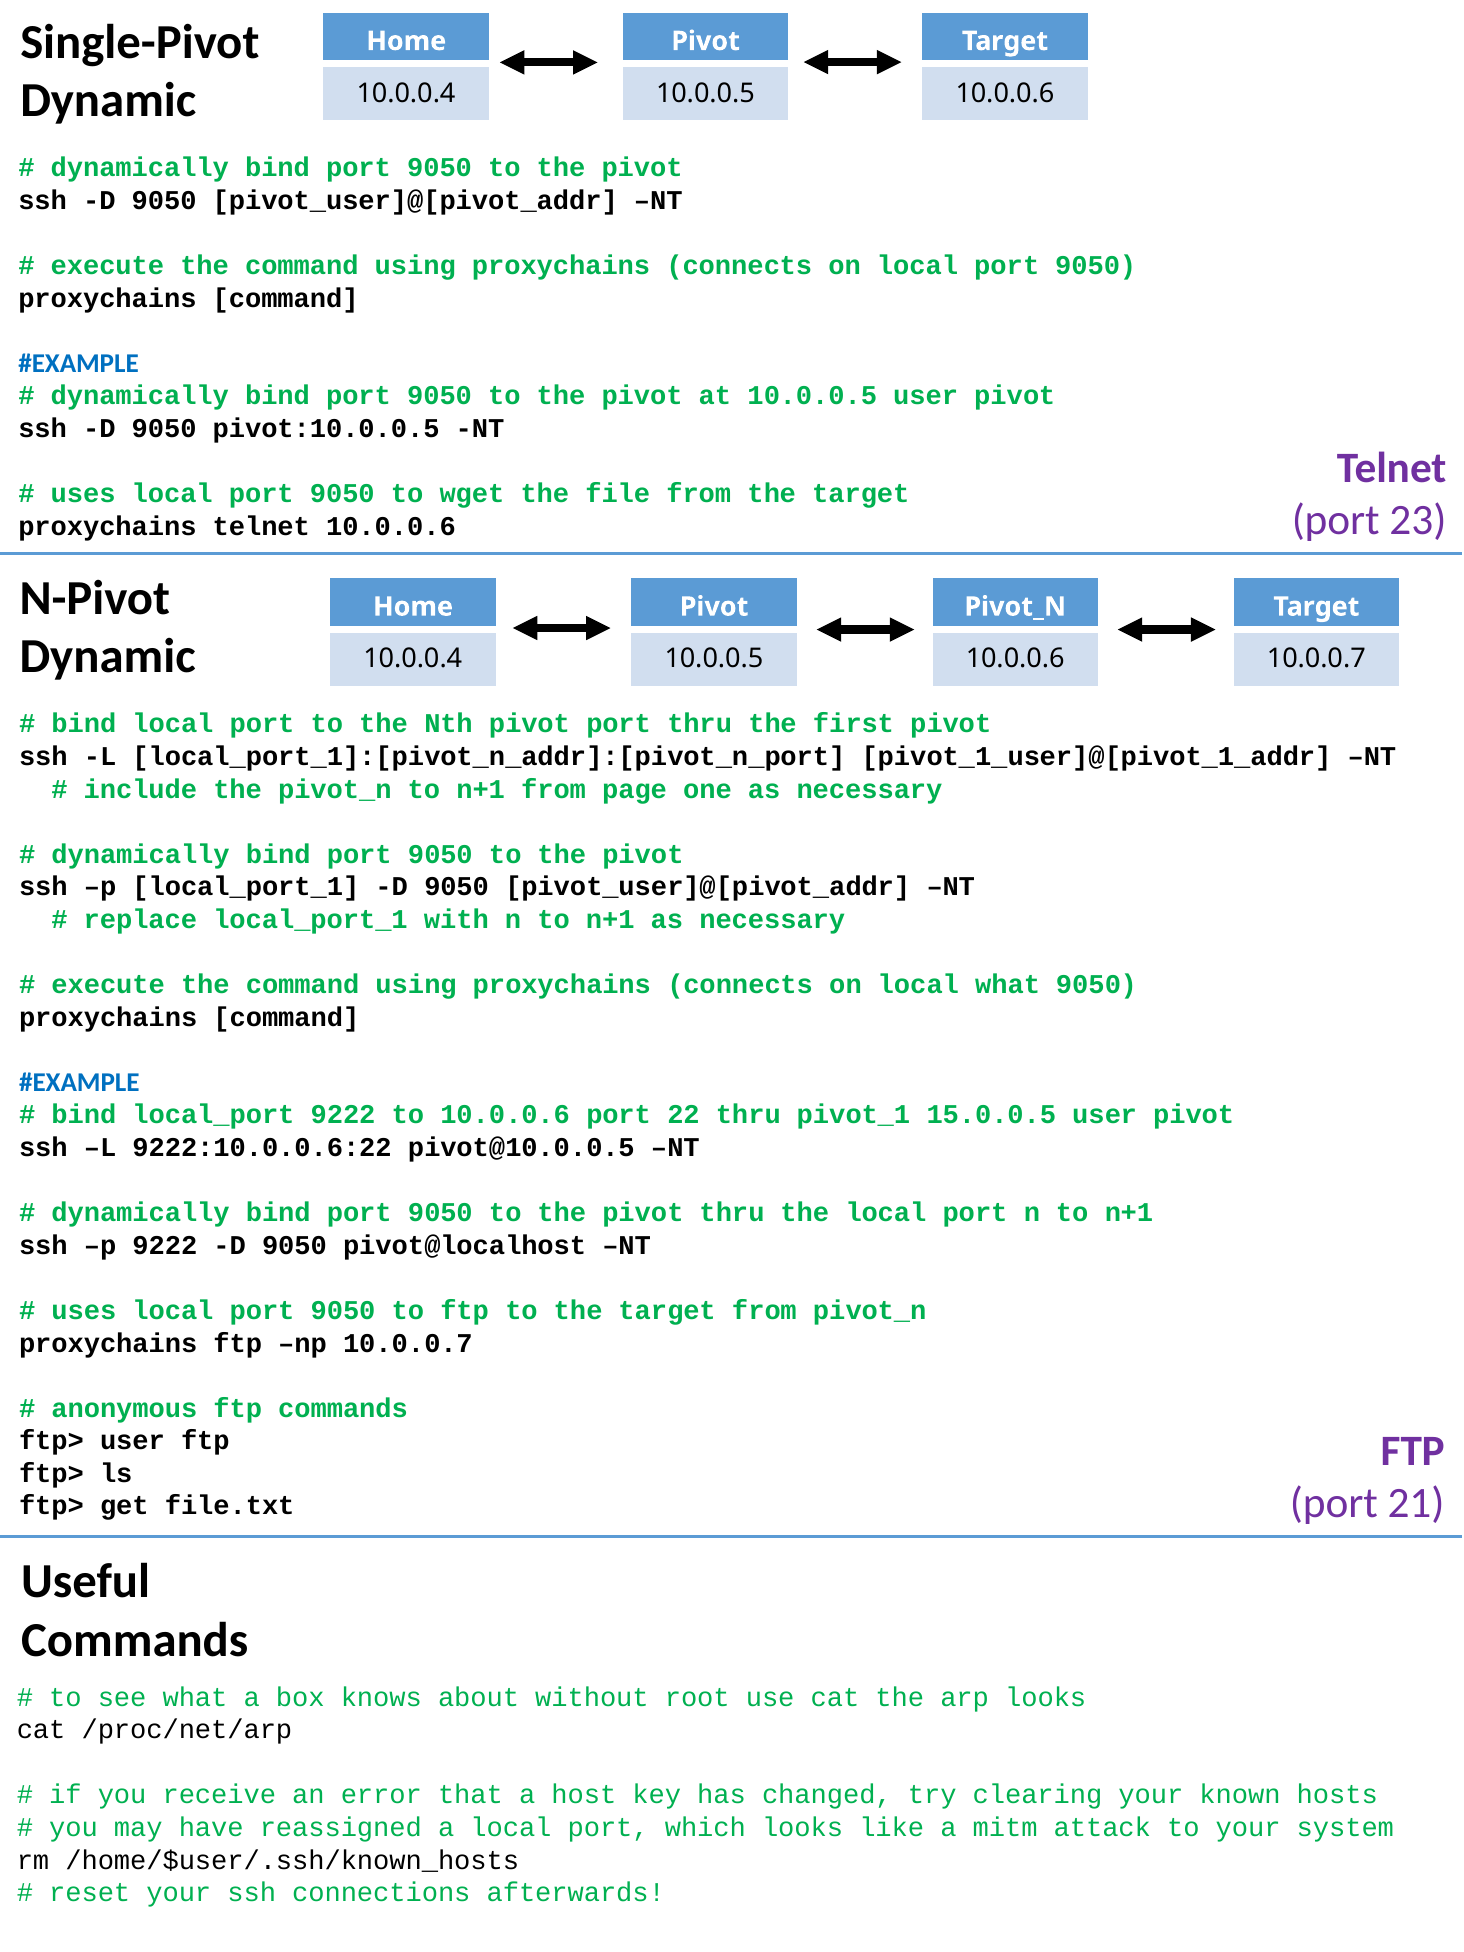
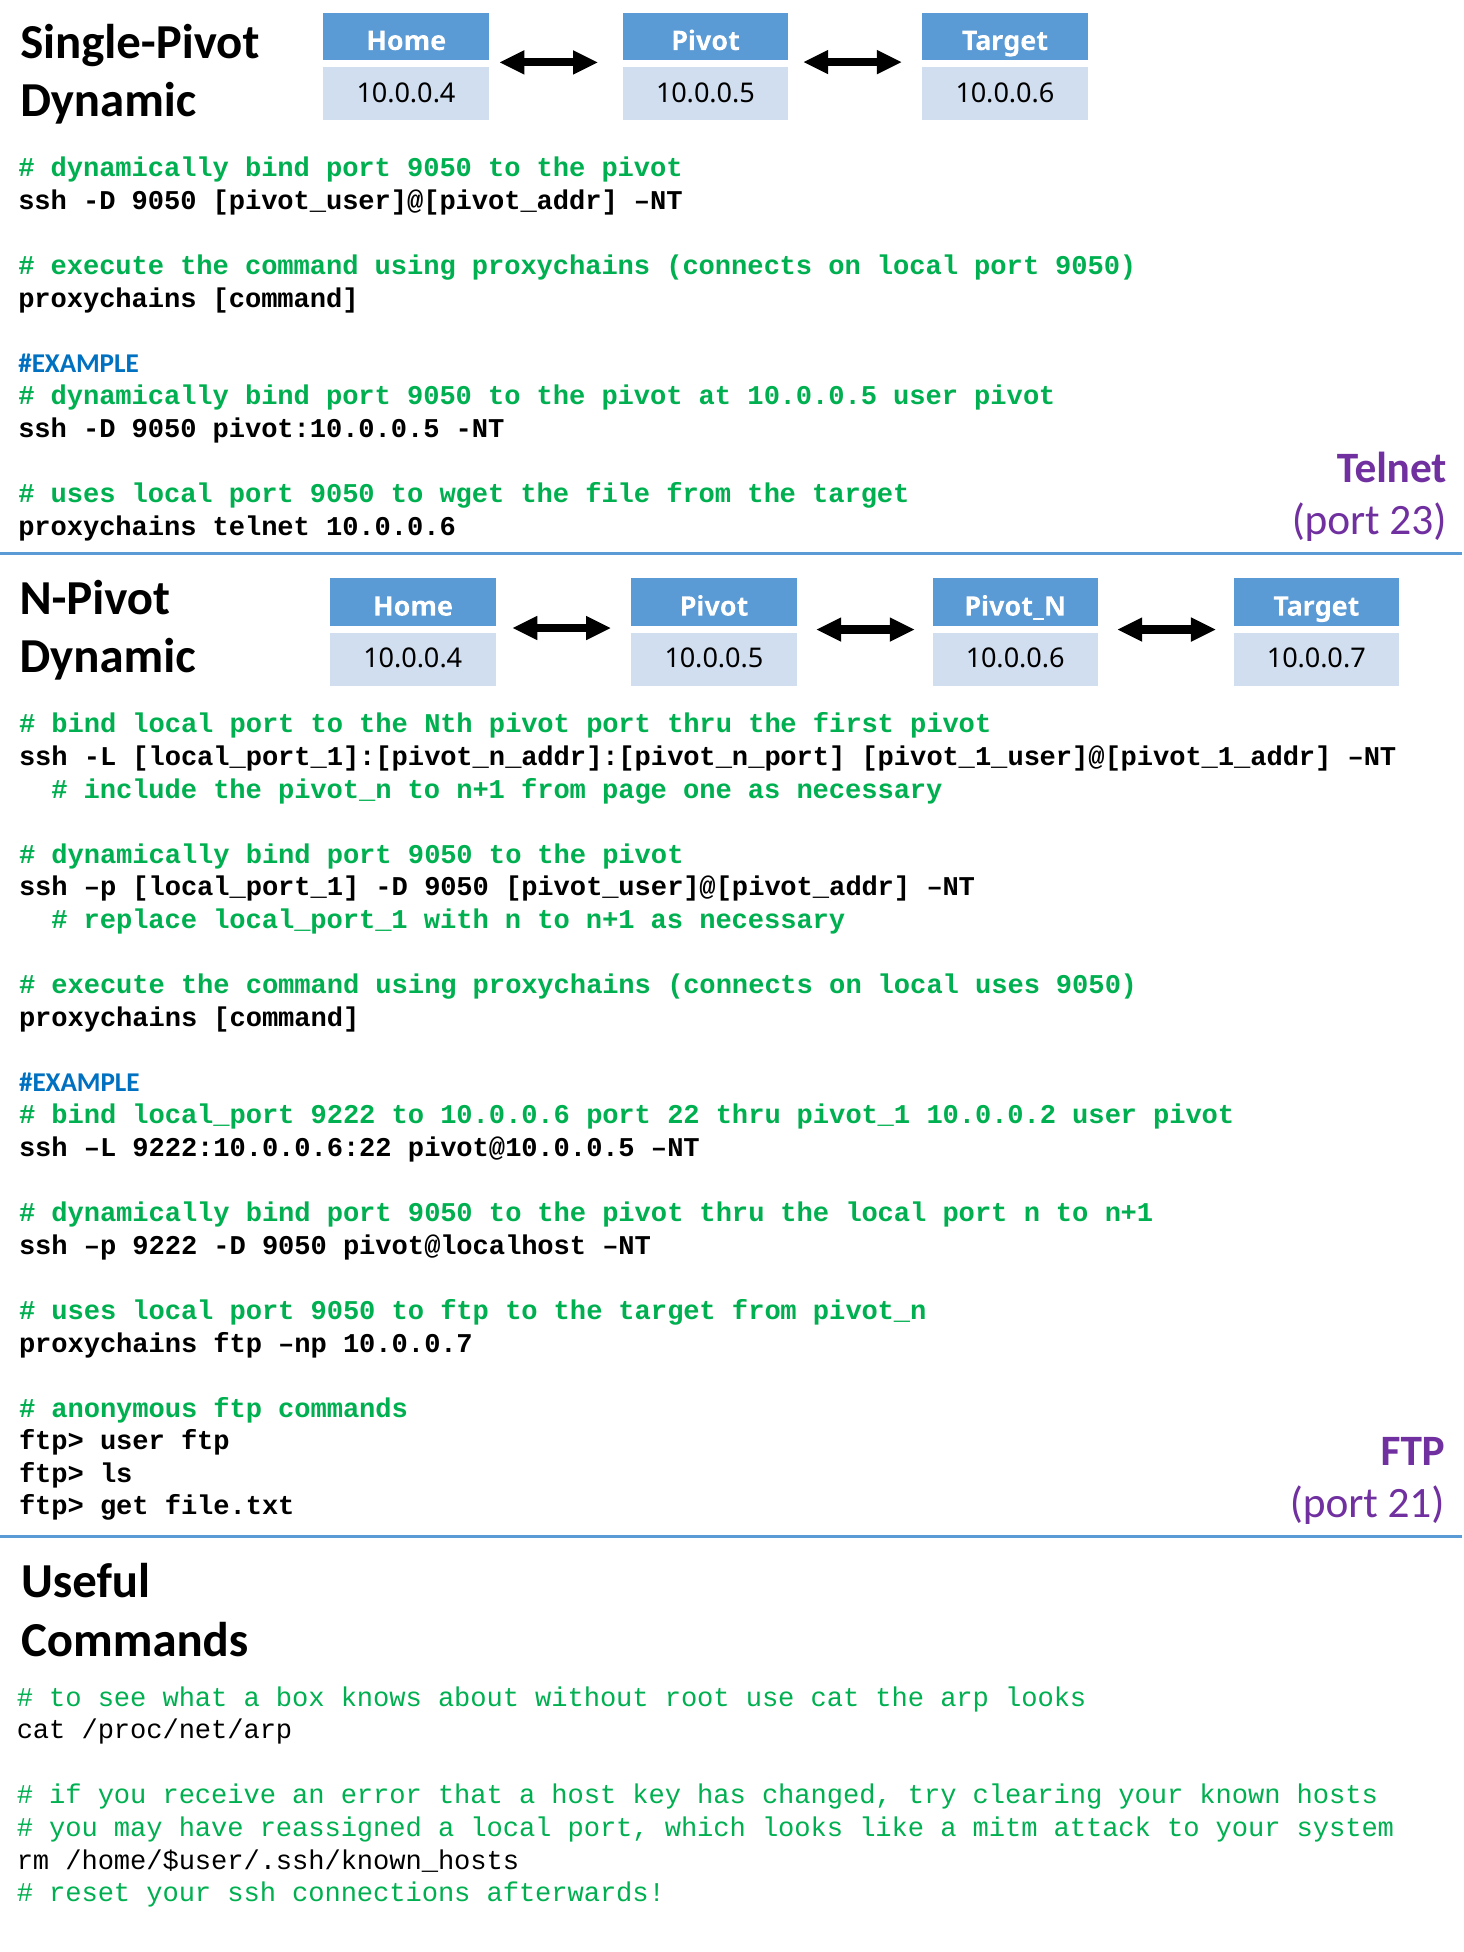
local what: what -> uses (1008, 985)
15.0.0.5: 15.0.0.5 -> 10.0.0.2 (991, 1115)
